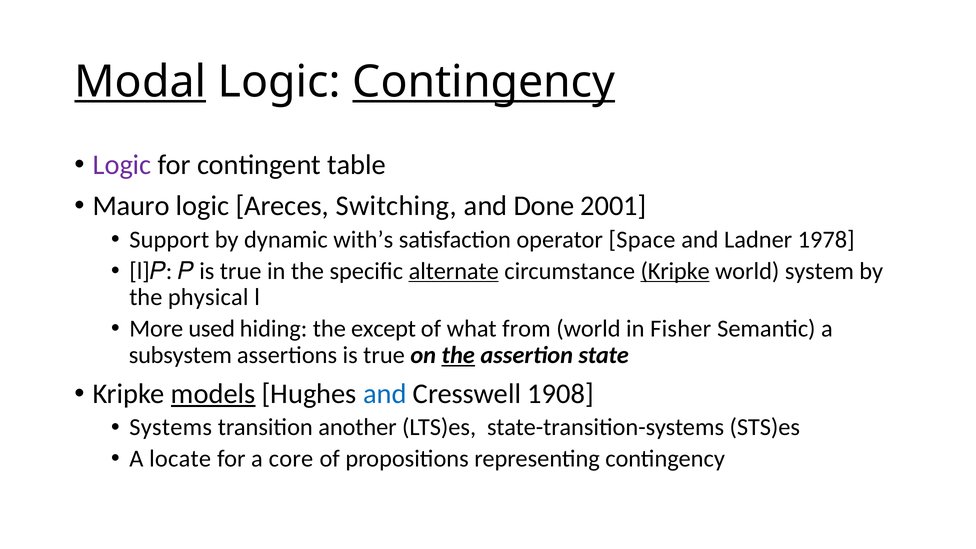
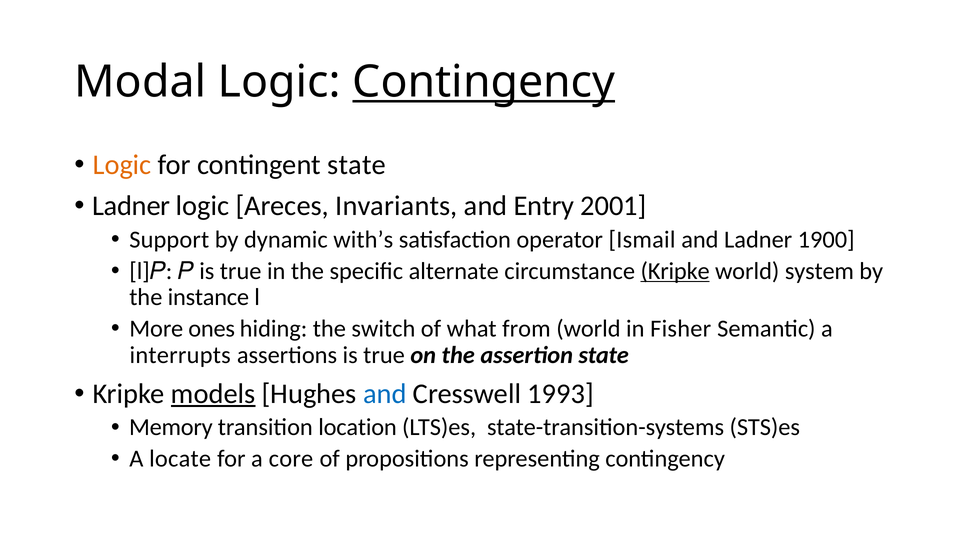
Modal underline: present -> none (140, 82)
Logic colour: purple -> orange (122, 165)
contingent table: table -> state (357, 165)
Mauro: Mauro -> Ladner (131, 206)
Switching: Switching -> Invariants (396, 206)
Done: Done -> Entry (544, 206)
Space: Space -> Ismail (642, 240)
1978: 1978 -> 1900 (826, 240)
alternate underline: present -> none (454, 271)
physical: physical -> instance (208, 297)
used: used -> ones (212, 329)
except: except -> switch (383, 329)
subsystem: subsystem -> interrupts (180, 355)
the underline: present -> none (458, 355)
1908: 1908 -> 1993 (561, 394)
Systems: Systems -> Memory (171, 427)
another: another -> location (358, 427)
